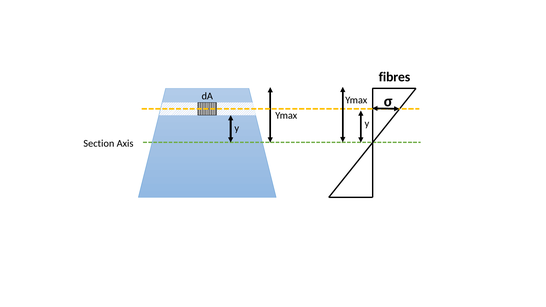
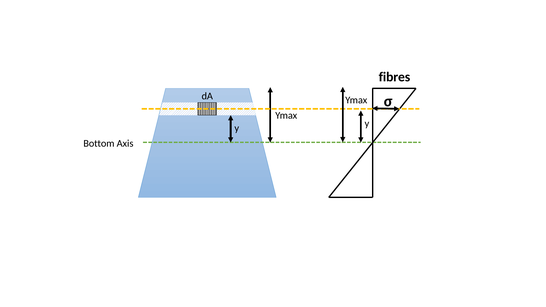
Section: Section -> Bottom (99, 144)
